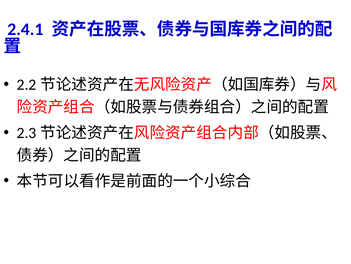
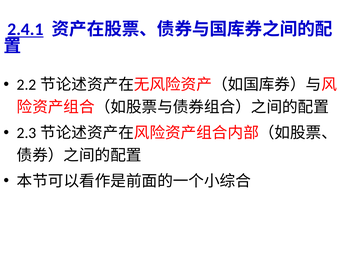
2.4.1 underline: none -> present (25, 29)
